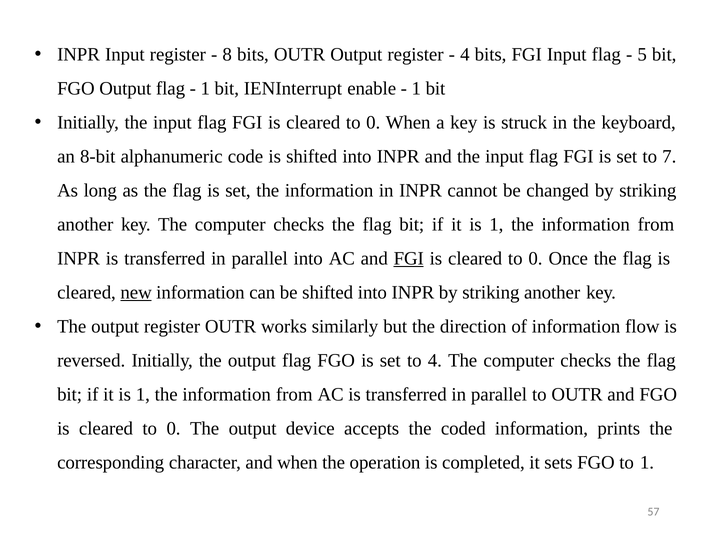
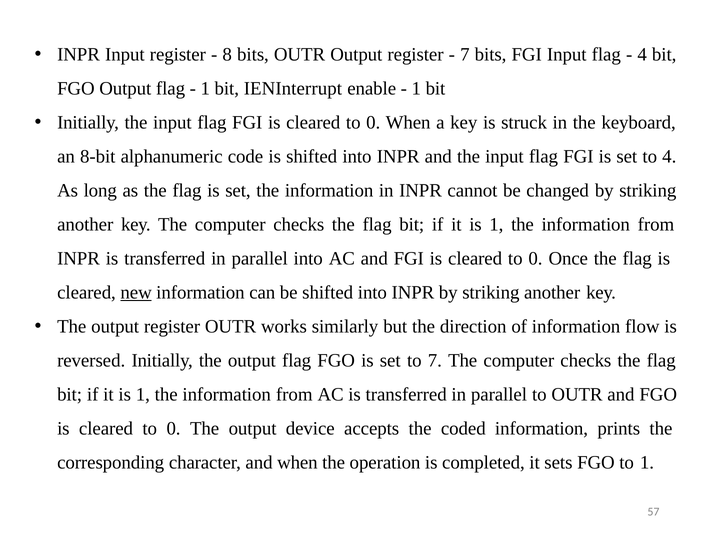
4: 4 -> 7 (465, 54)
5: 5 -> 4 (642, 54)
to 7: 7 -> 4 (669, 156)
FGI underline: present -> none (409, 258)
to 4: 4 -> 7 (435, 360)
